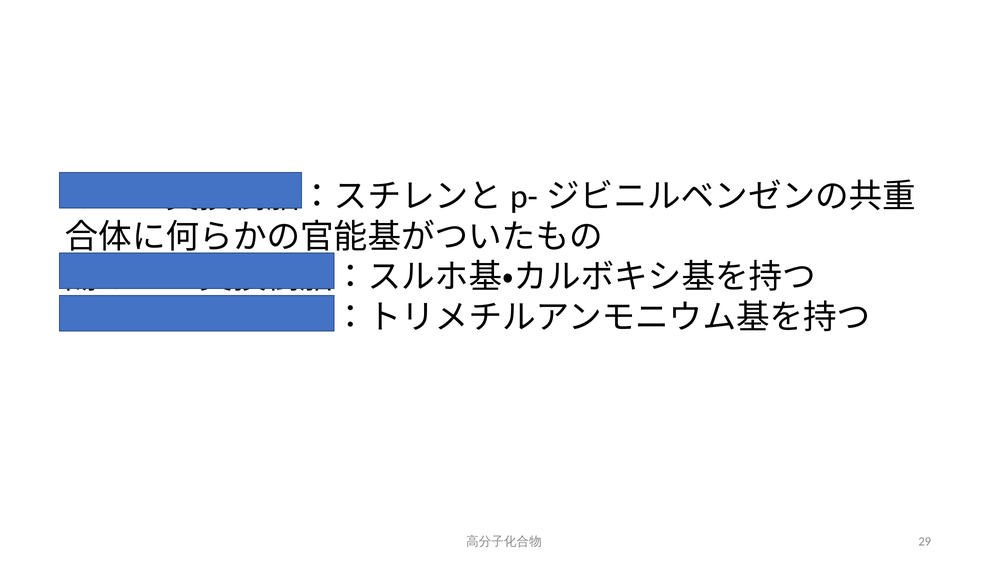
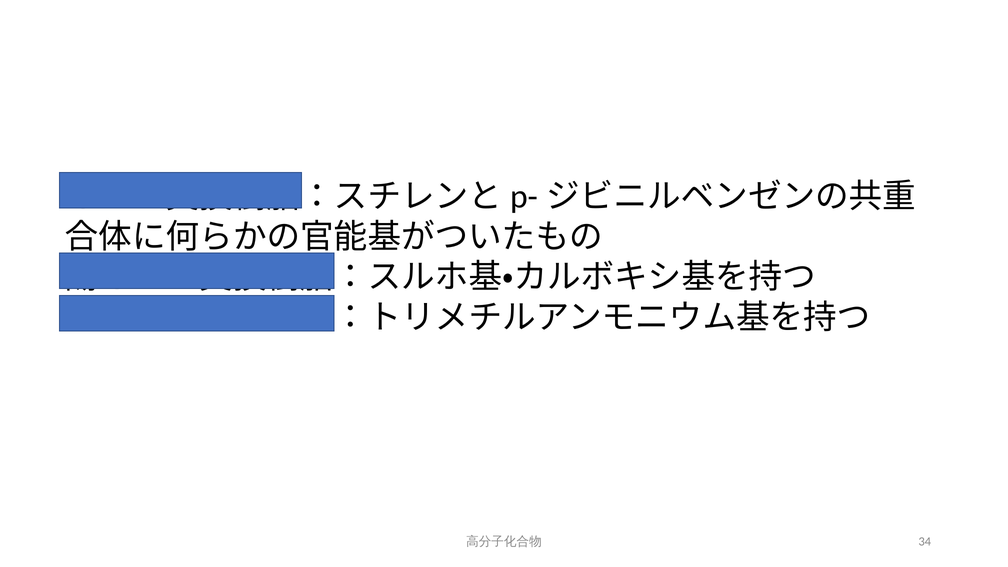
29: 29 -> 34 (925, 541)
